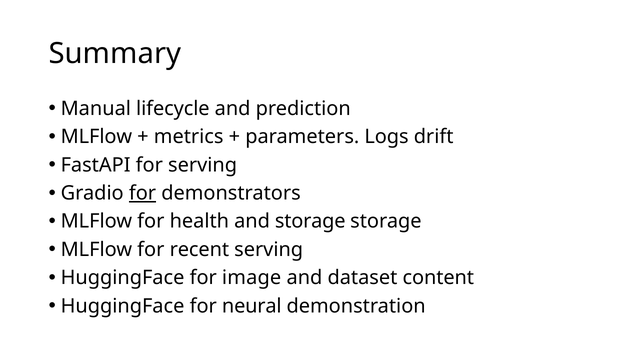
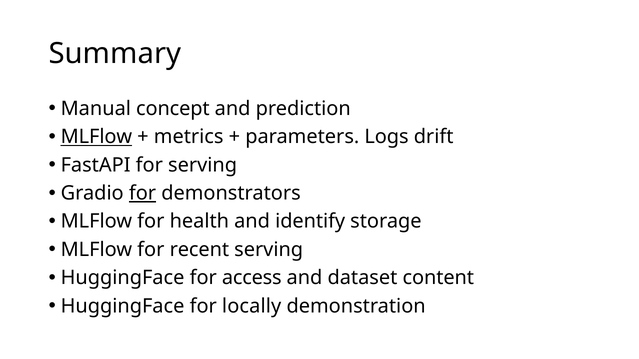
lifecycle: lifecycle -> concept (173, 109)
MLFlow underline: none -> present (96, 137)
and storage: storage -> identify (310, 222)
image: image -> access (252, 278)
neural: neural -> locally (252, 306)
